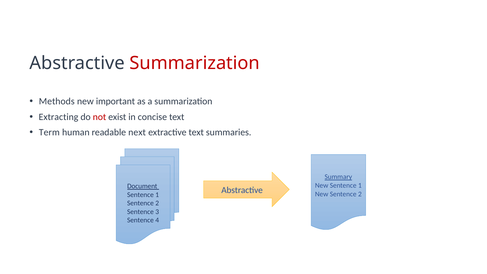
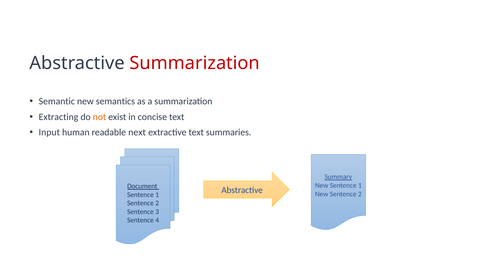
Methods: Methods -> Semantic (57, 101)
important: important -> semantics (115, 101)
not colour: red -> orange (99, 117)
Term: Term -> Input (49, 132)
